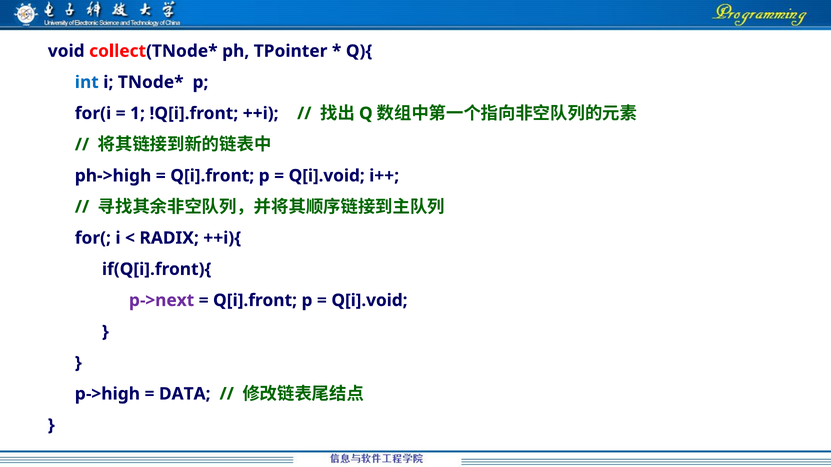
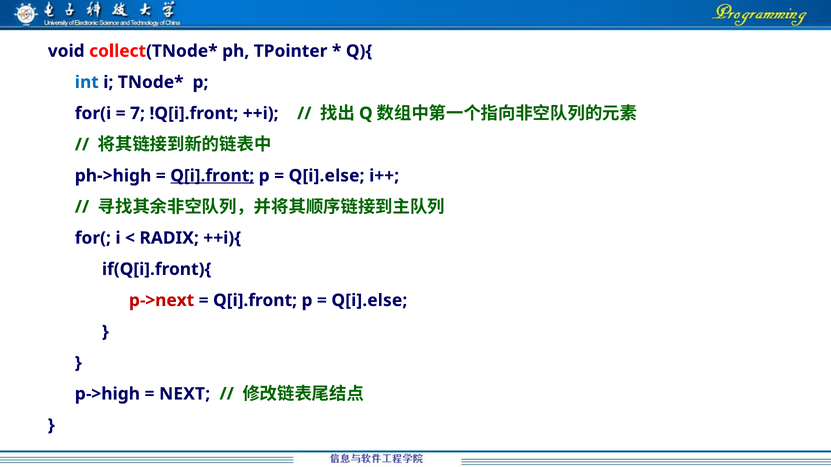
1: 1 -> 7 (137, 113)
Q[i].front underline: none -> present (212, 176)
Q[i].void: Q[i].void -> Q[i].else (327, 176)
p->next colour: purple -> red (162, 301)
Q[i].void: Q[i].void -> Q[i].else (369, 301)
DATA: DATA -> NEXT (185, 394)
